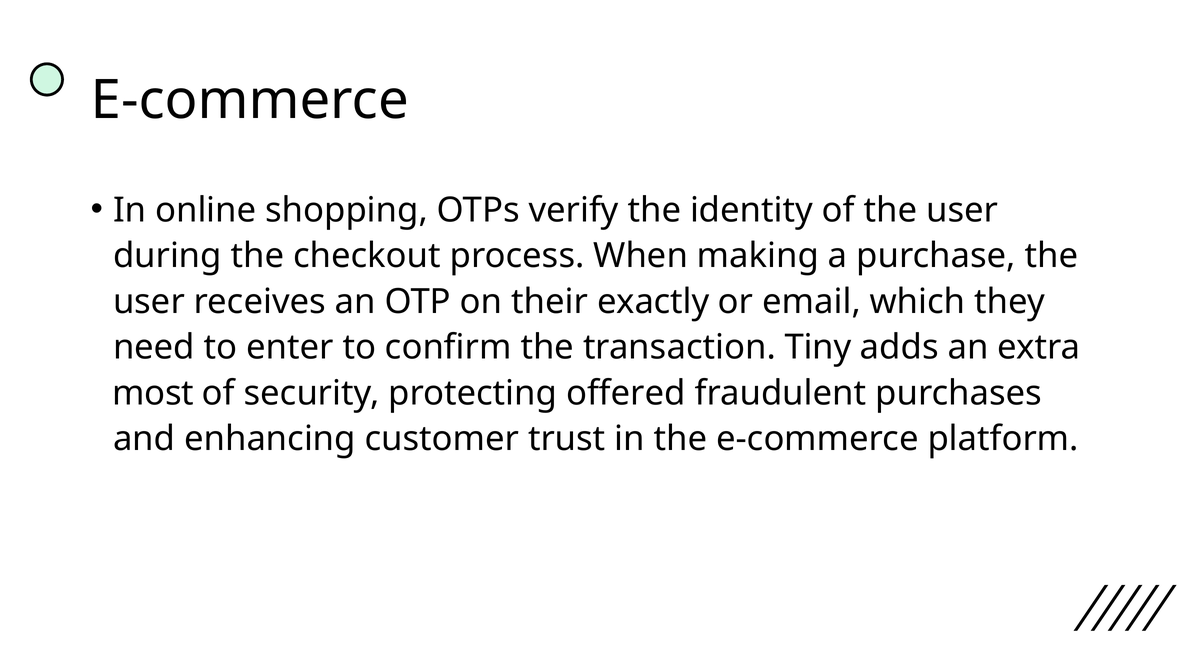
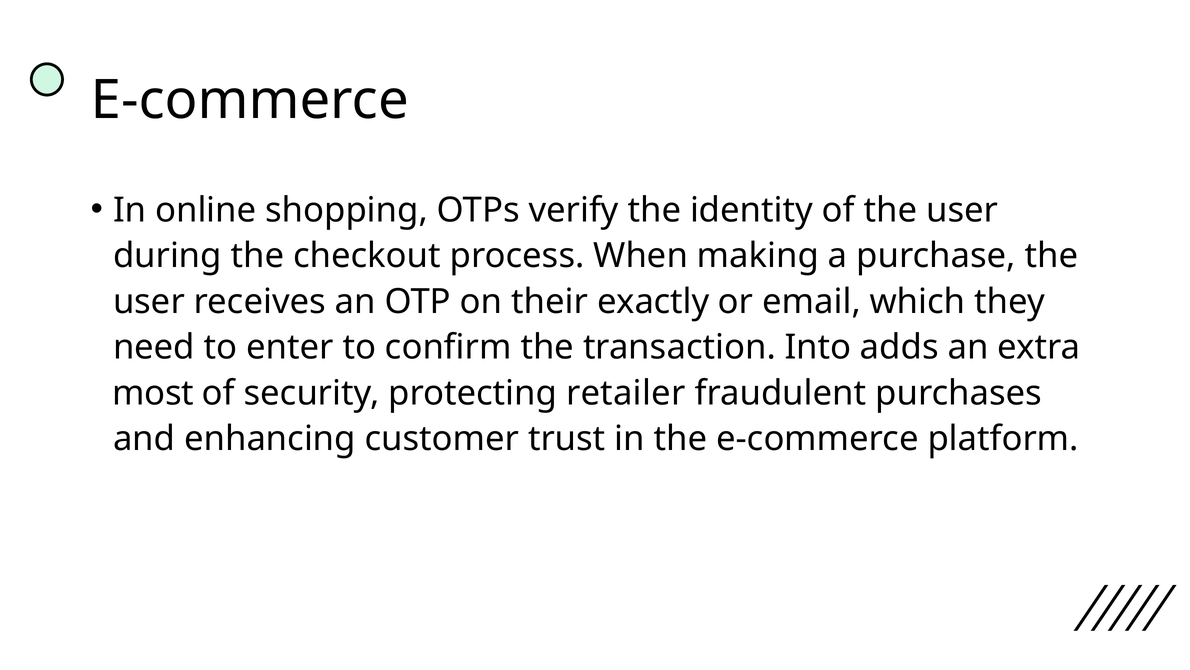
Tiny: Tiny -> Into (818, 347)
offered: offered -> retailer (626, 393)
